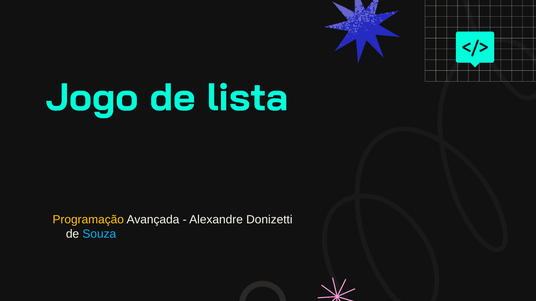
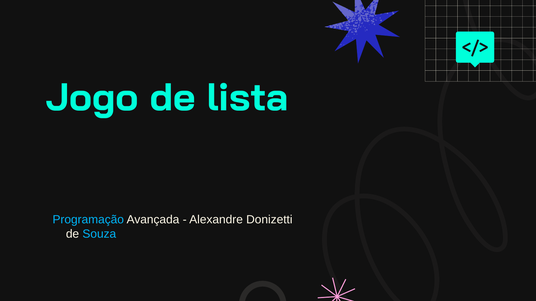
Programação colour: yellow -> light blue (88, 220)
